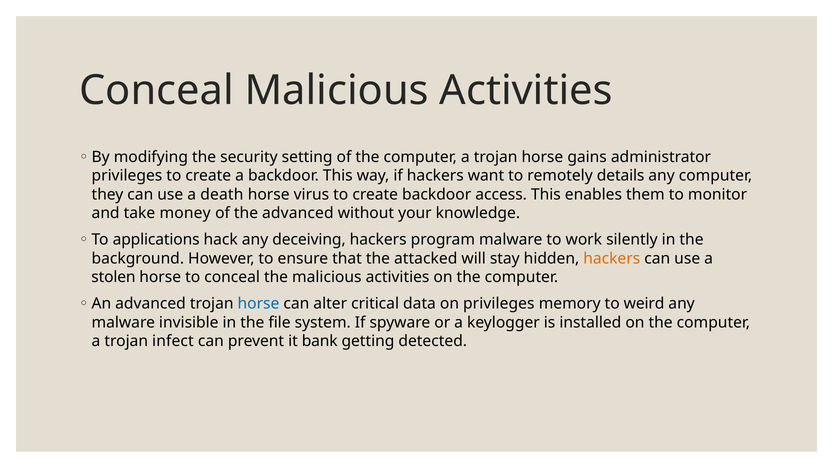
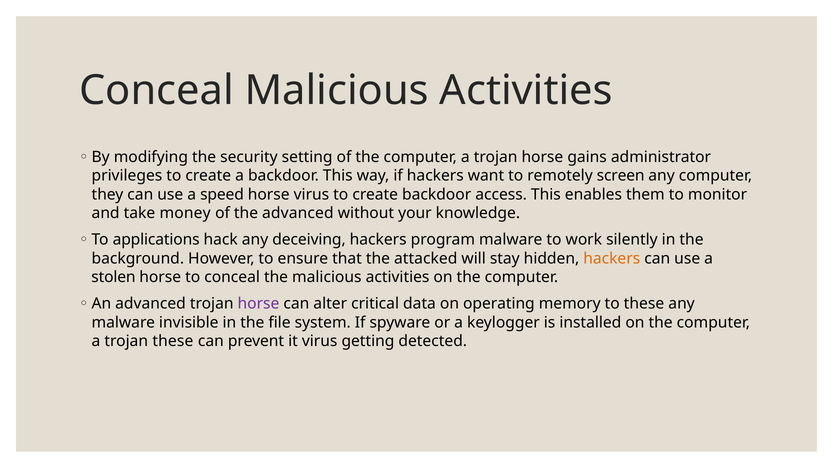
details: details -> screen (621, 176)
death: death -> speed (222, 195)
horse colour: blue -> purple (259, 304)
on privileges: privileges -> operating (499, 304)
to weird: weird -> these (644, 304)
trojan infect: infect -> these (173, 342)
it bank: bank -> virus (320, 342)
